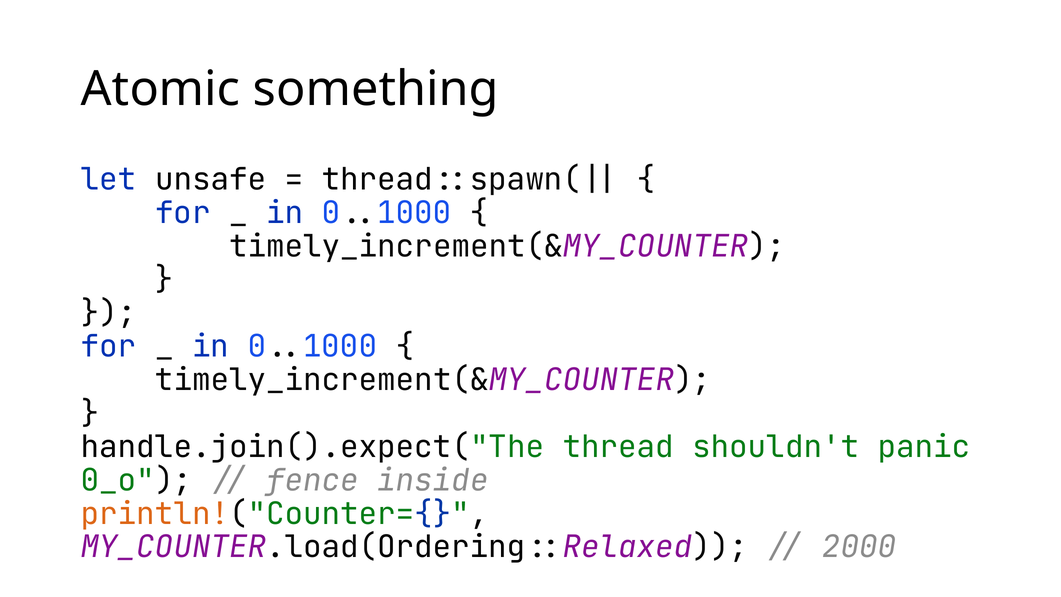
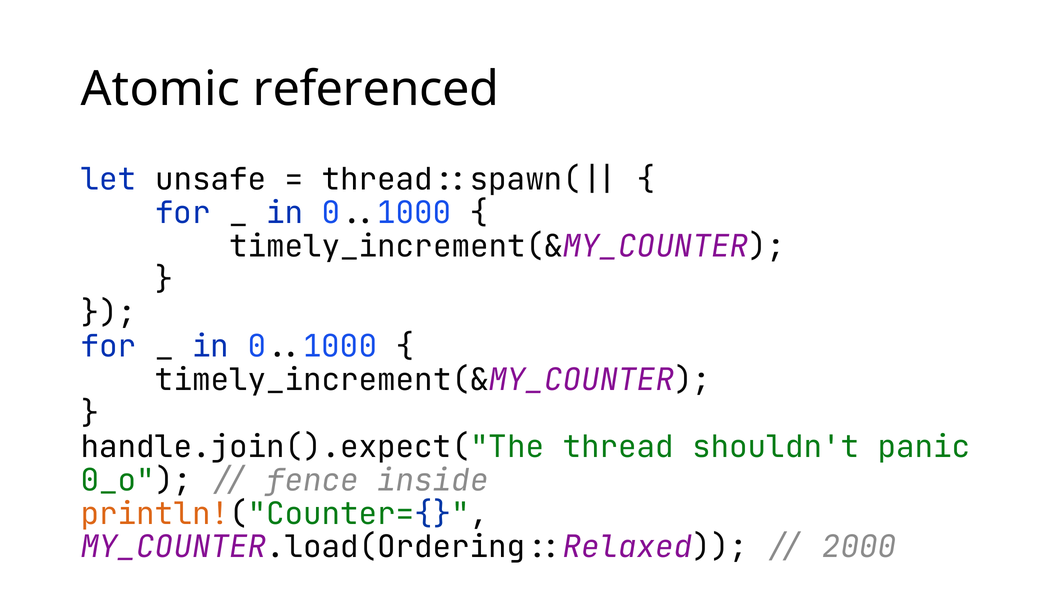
something: something -> referenced (376, 89)
